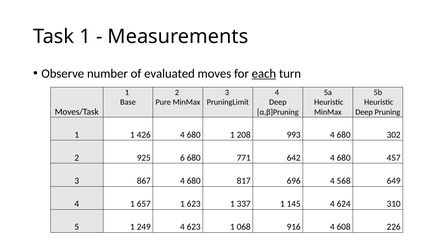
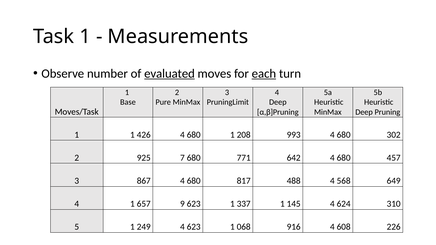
evaluated underline: none -> present (169, 74)
6: 6 -> 7 (182, 158)
696: 696 -> 488 (294, 181)
657 1: 1 -> 9 (182, 204)
